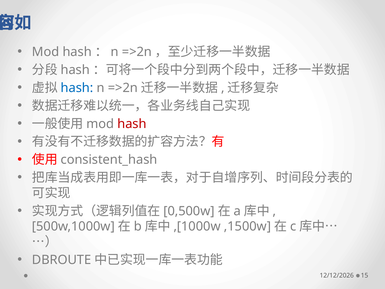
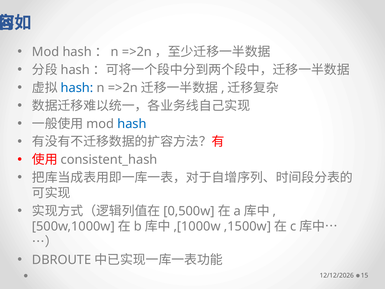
hash colour: red -> blue (132, 124)
